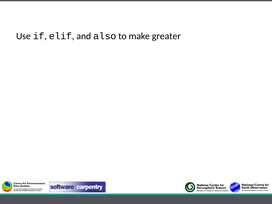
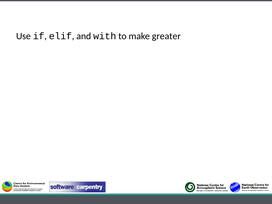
also: also -> with (105, 36)
